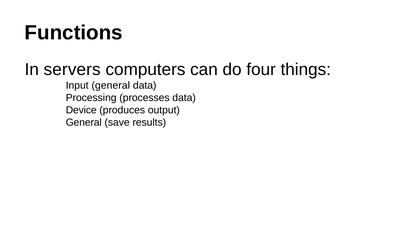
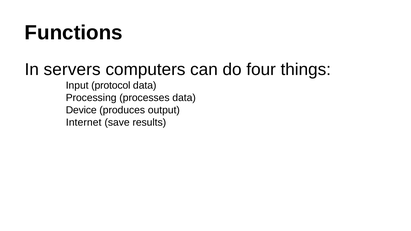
Input general: general -> protocol (111, 85)
General: General -> Internet (84, 122)
